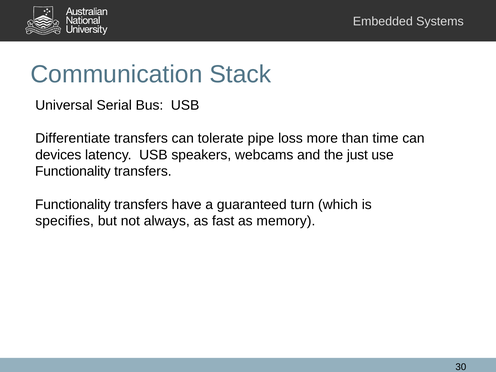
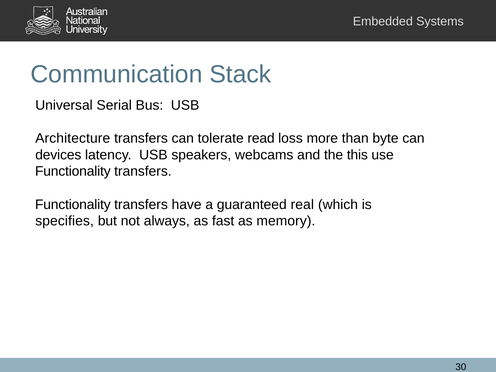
Differentiate: Differentiate -> Architecture (73, 138)
pipe: pipe -> read (261, 138)
time: time -> byte (385, 138)
just: just -> this (357, 155)
turn: turn -> real (302, 204)
